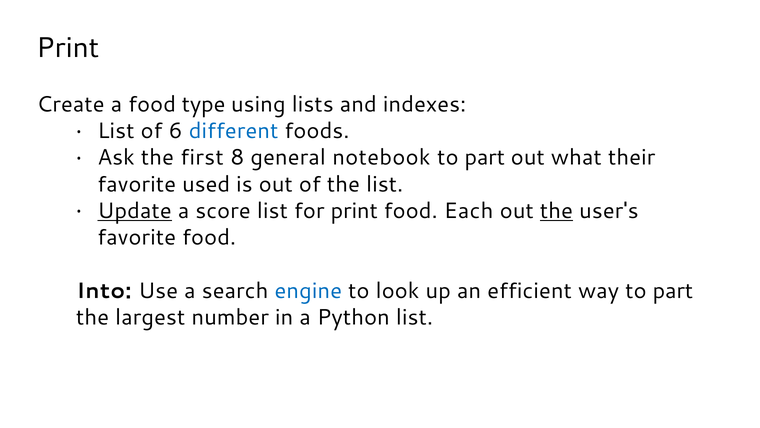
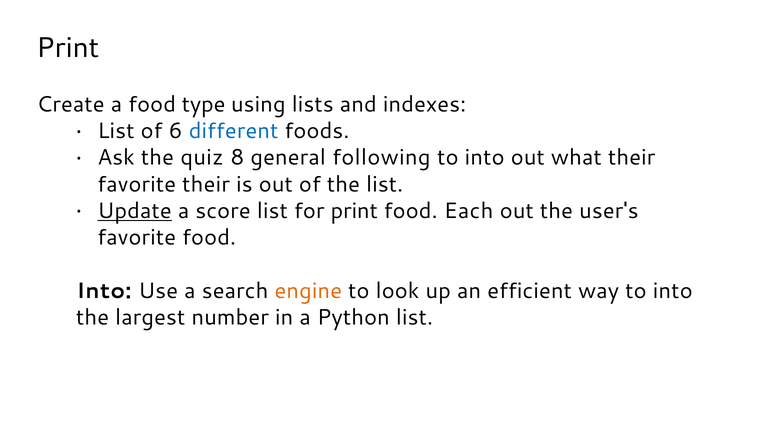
first: first -> quiz (202, 157)
notebook: notebook -> following (381, 157)
part: part -> into (485, 157)
favorite used: used -> their (206, 184)
the underline: present -> none (556, 211)
engine colour: blue -> orange (308, 291)
way to part: part -> into (673, 291)
